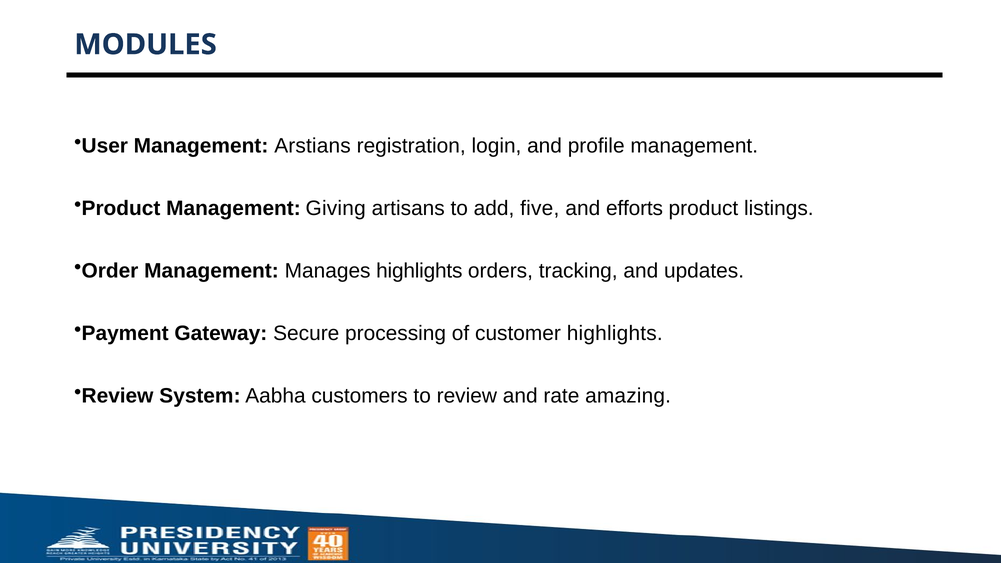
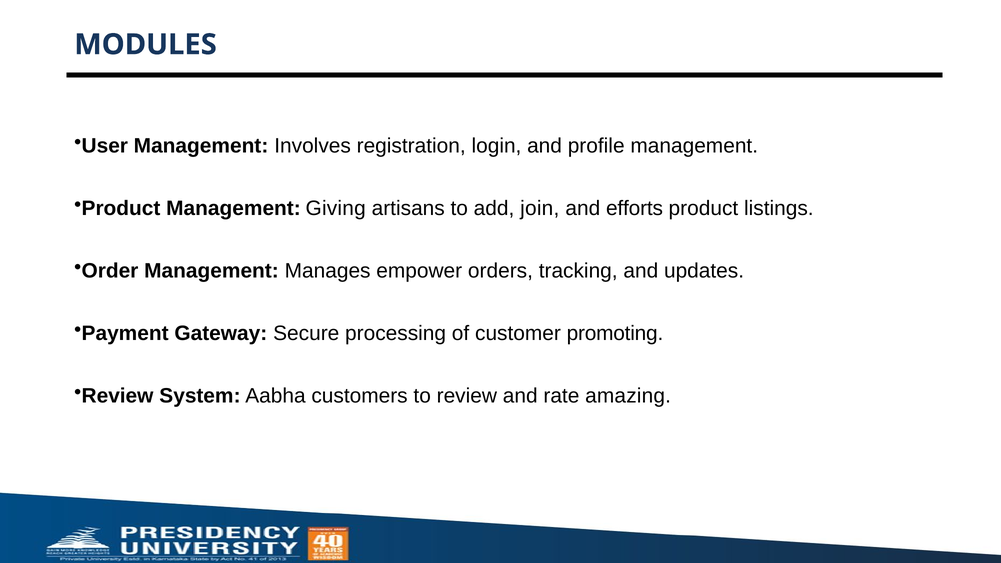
Arstians: Arstians -> Involves (313, 146)
five: five -> join (540, 208)
Manages highlights: highlights -> empower (419, 271)
customer highlights: highlights -> promoting (615, 333)
